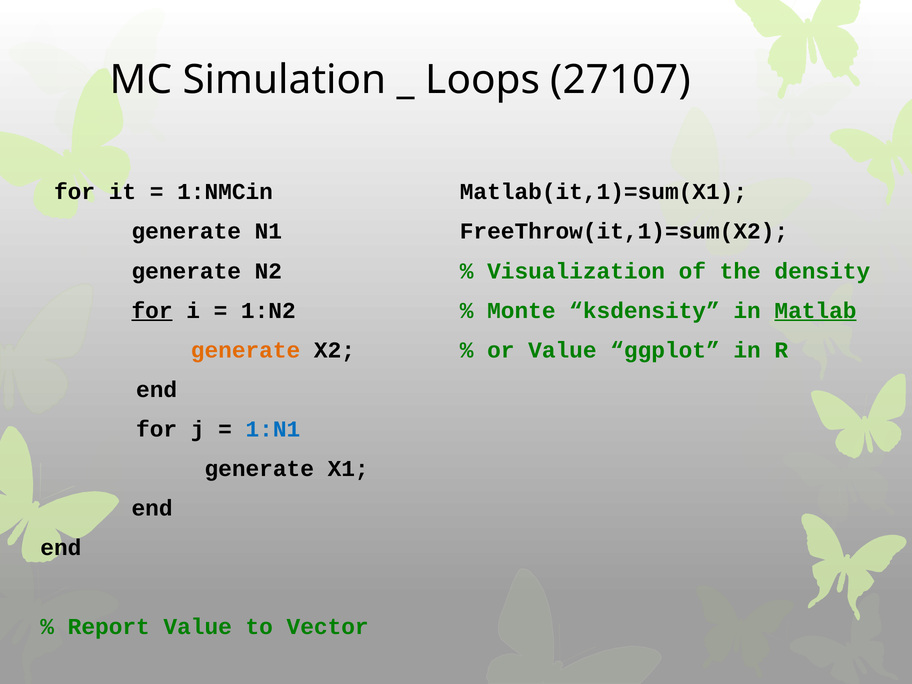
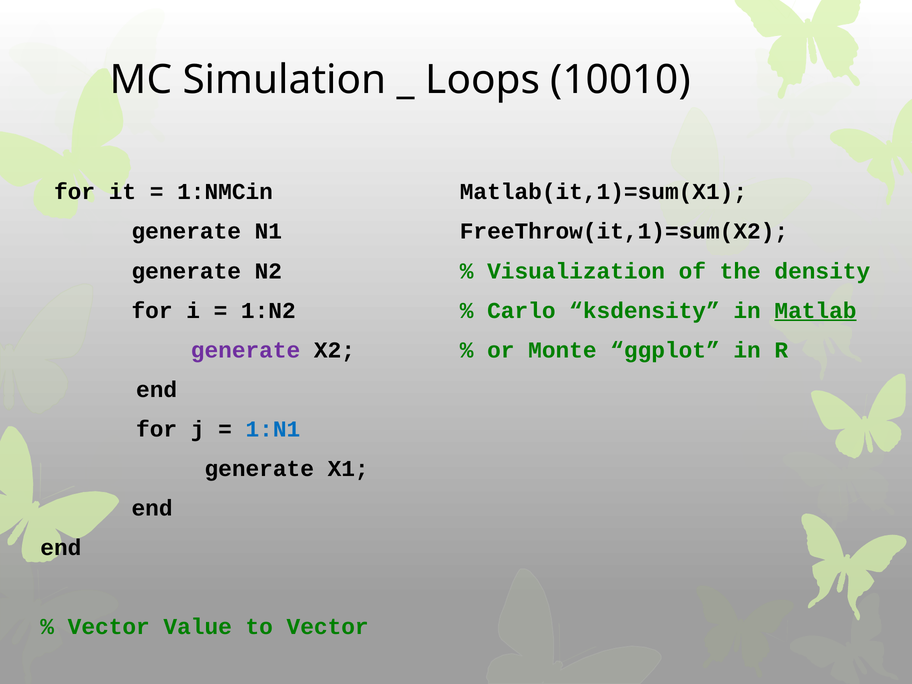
27107: 27107 -> 10010 (621, 80)
for underline: present -> none (152, 311)
Monte: Monte -> Carlo (521, 311)
generate colour: orange -> purple (246, 350)
or Value: Value -> Monte (562, 350)
Report: Report -> Vector (109, 627)
